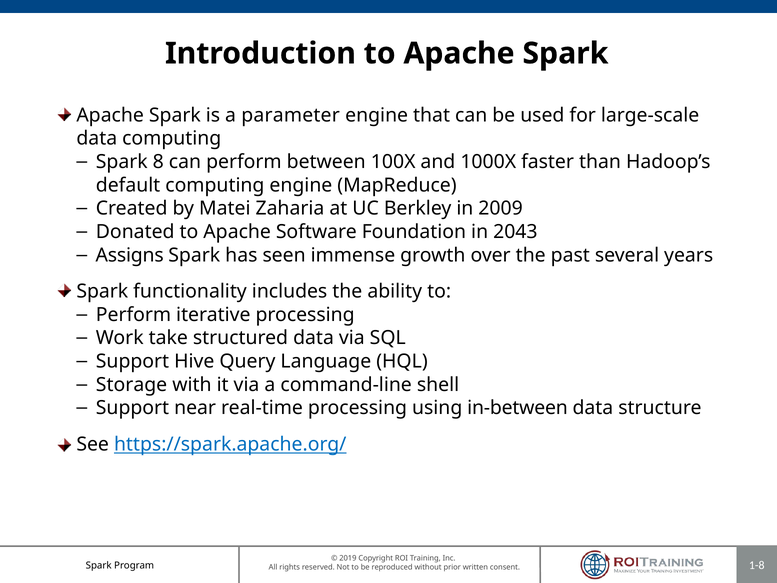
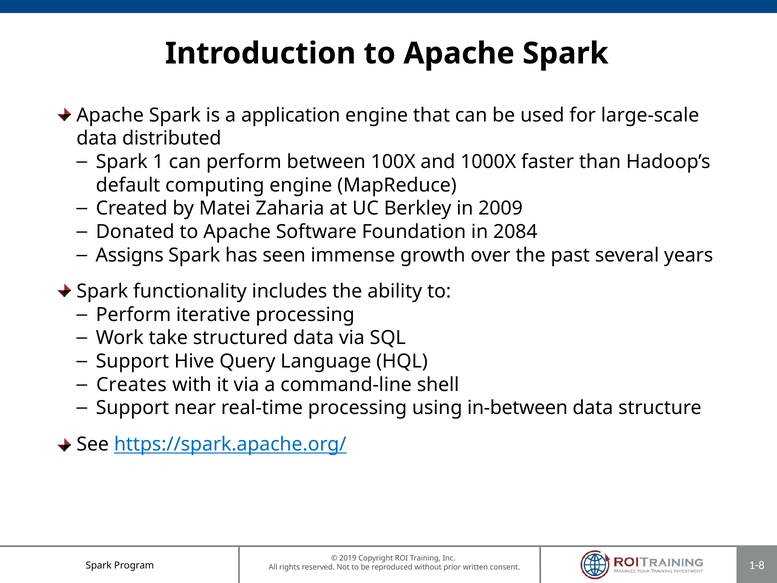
parameter: parameter -> application (291, 115)
data computing: computing -> distributed (172, 138)
8: 8 -> 1 (158, 162)
2043: 2043 -> 2084 (515, 232)
Storage: Storage -> Creates (131, 385)
